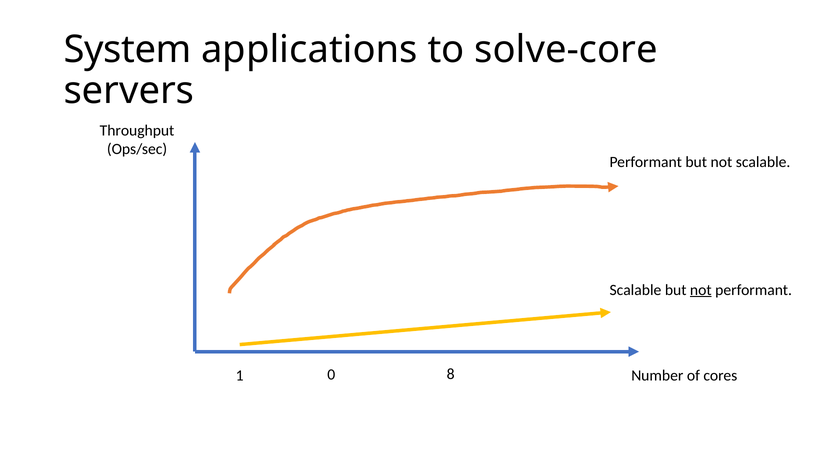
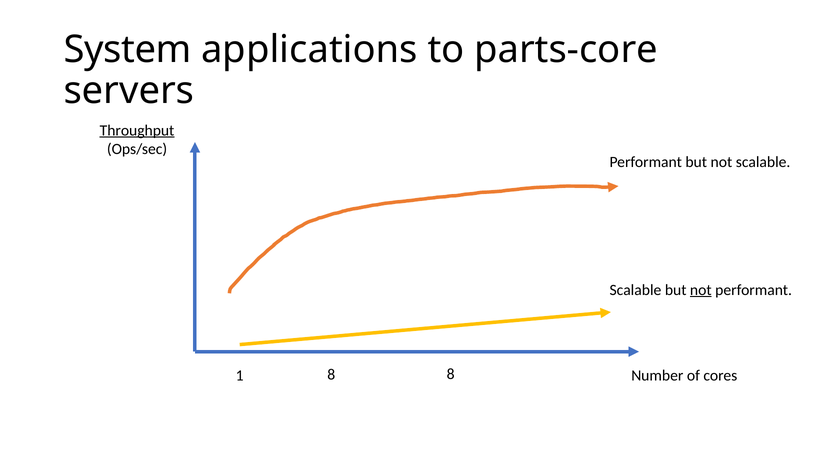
solve-core: solve-core -> parts-core (566, 49)
Throughput underline: none -> present (137, 130)
1 0: 0 -> 8 (331, 375)
